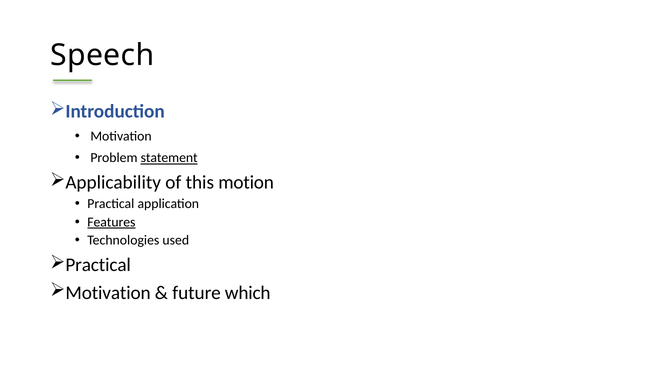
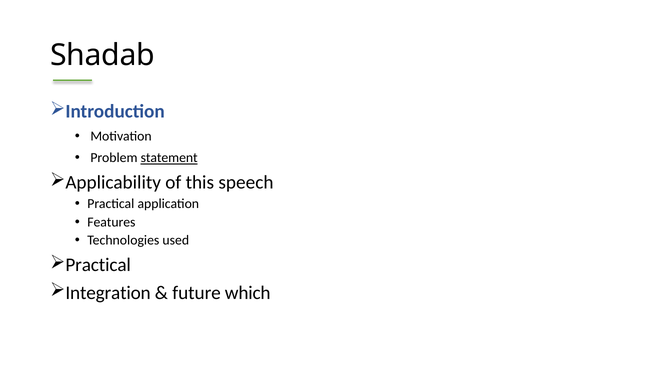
Speech: Speech -> Shadab (103, 55)
motion: motion -> speech (246, 182)
Features underline: present -> none (111, 222)
Motivation: Motivation -> Integration (108, 292)
